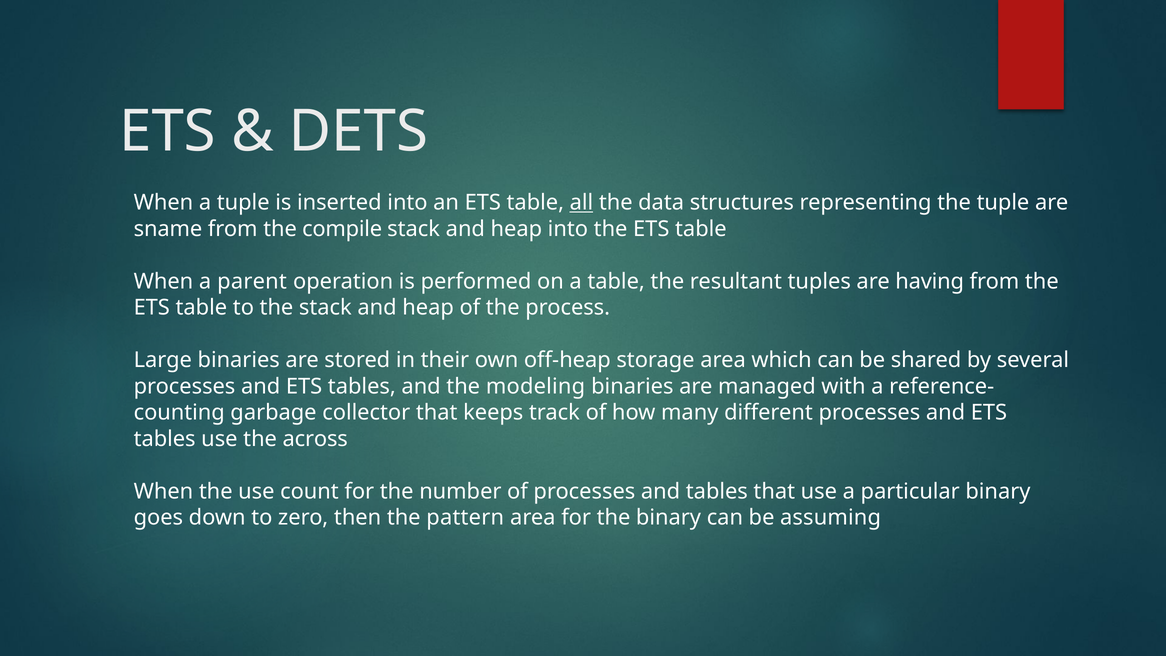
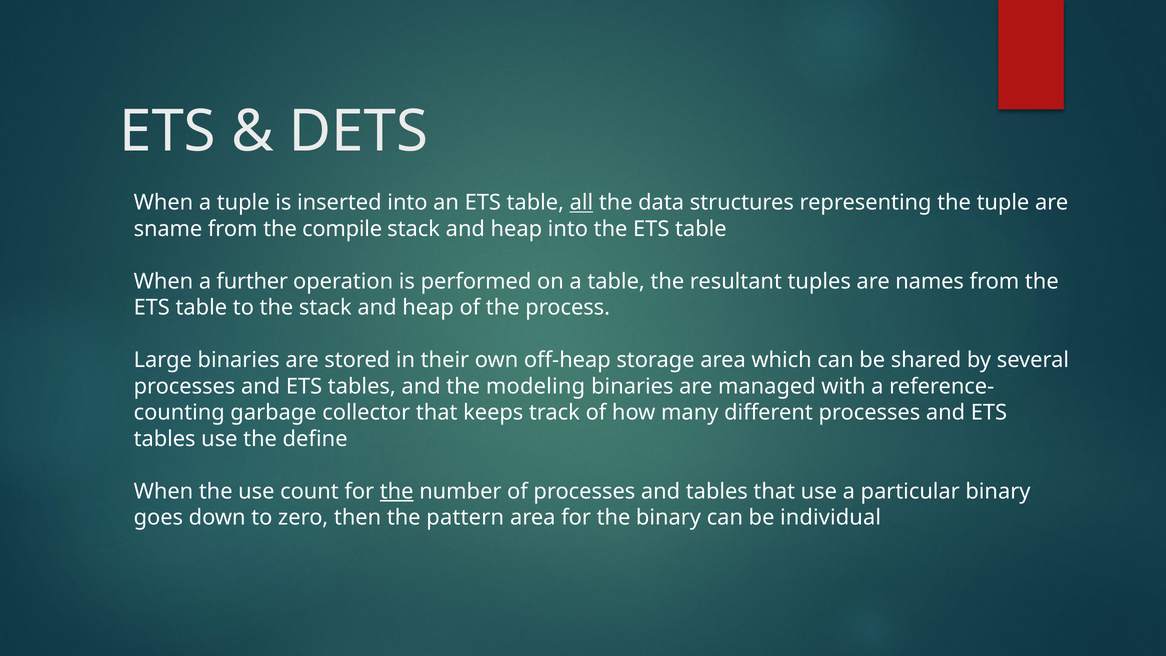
parent: parent -> further (252, 281)
having: having -> names (930, 281)
across: across -> define (315, 439)
the underline: none -> present (397, 491)
assuming: assuming -> individual (831, 517)
